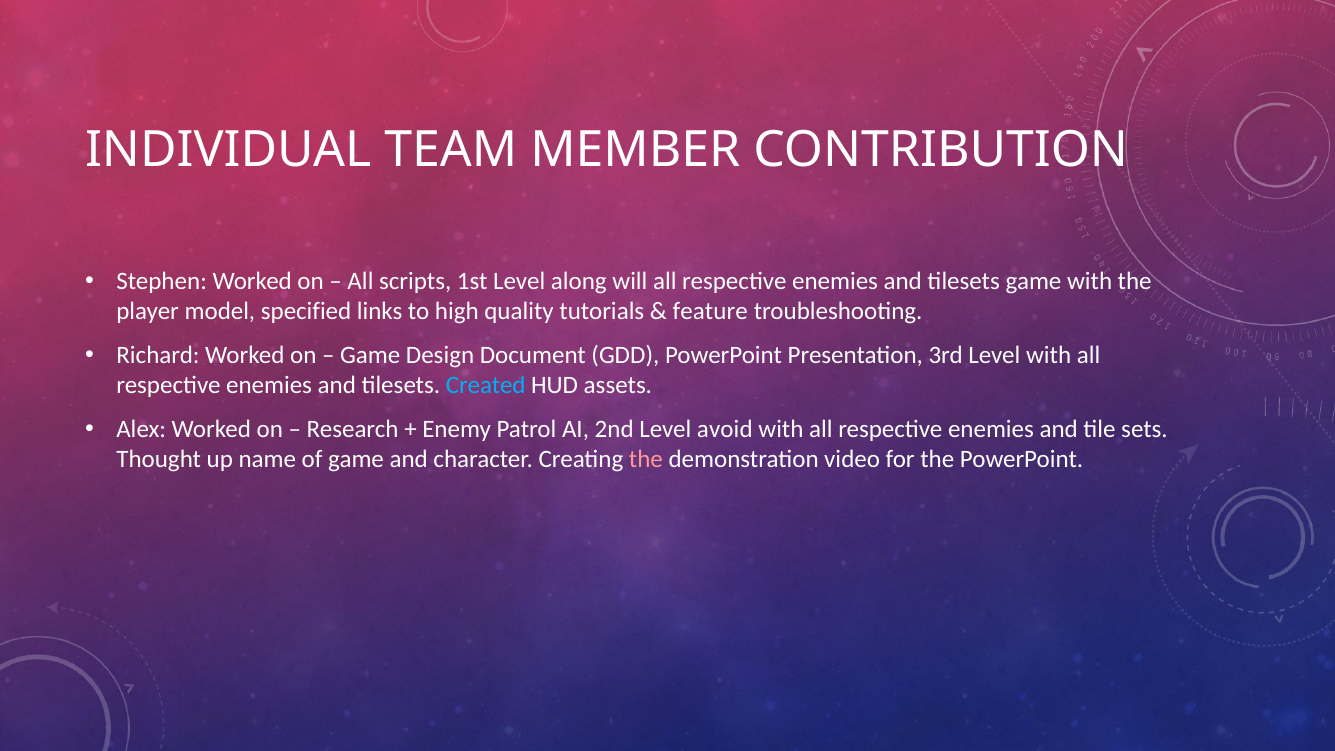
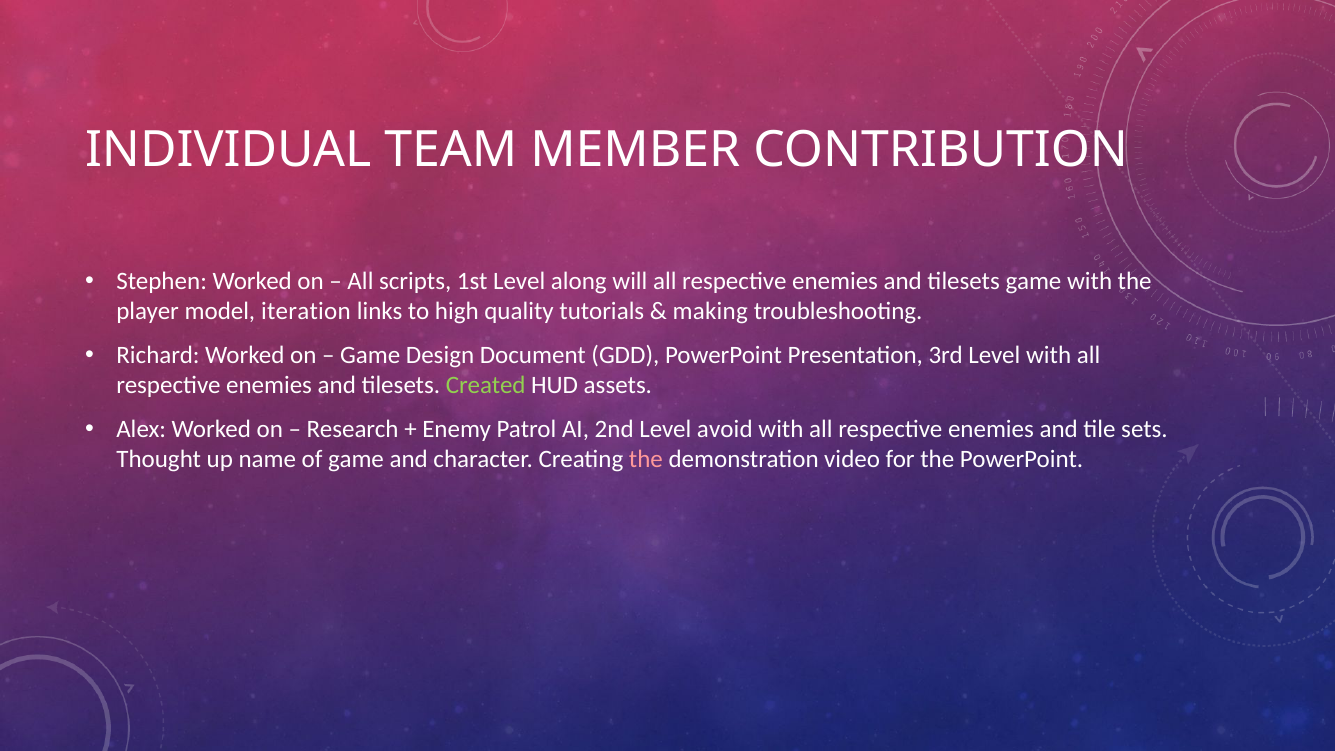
specified: specified -> iteration (306, 312)
feature: feature -> making (710, 312)
Created colour: light blue -> light green (486, 386)
